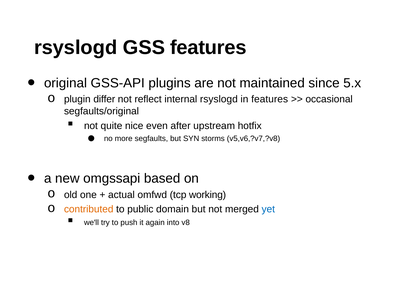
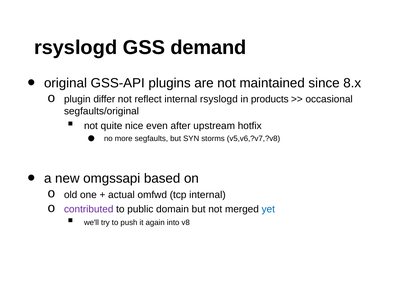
GSS features: features -> demand (208, 47)
5.x: 5.x -> 8.x (352, 83)
in features: features -> products (270, 99)
tcp working: working -> internal (207, 195)
contributed colour: orange -> purple (89, 209)
